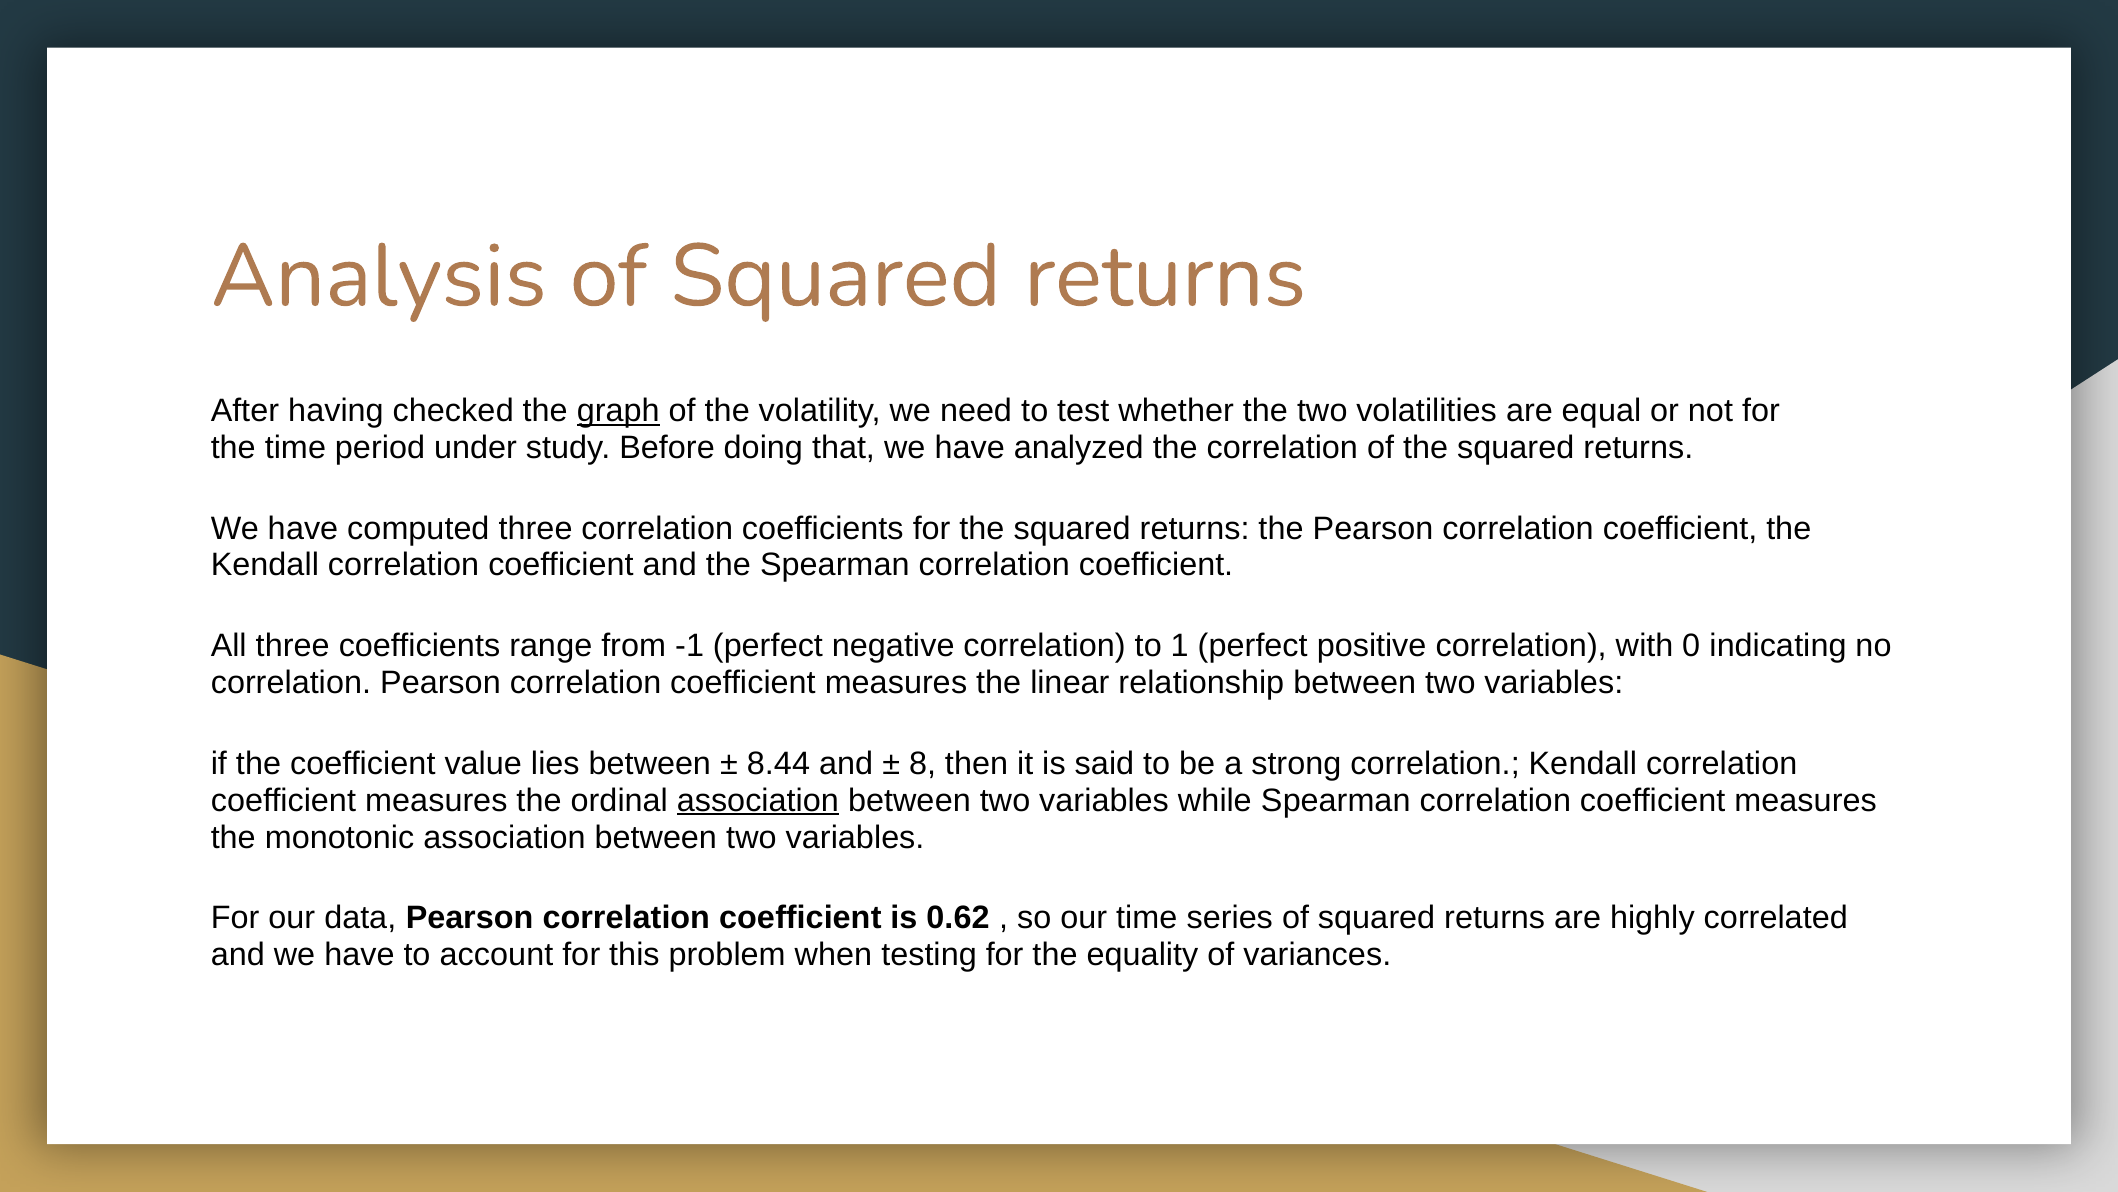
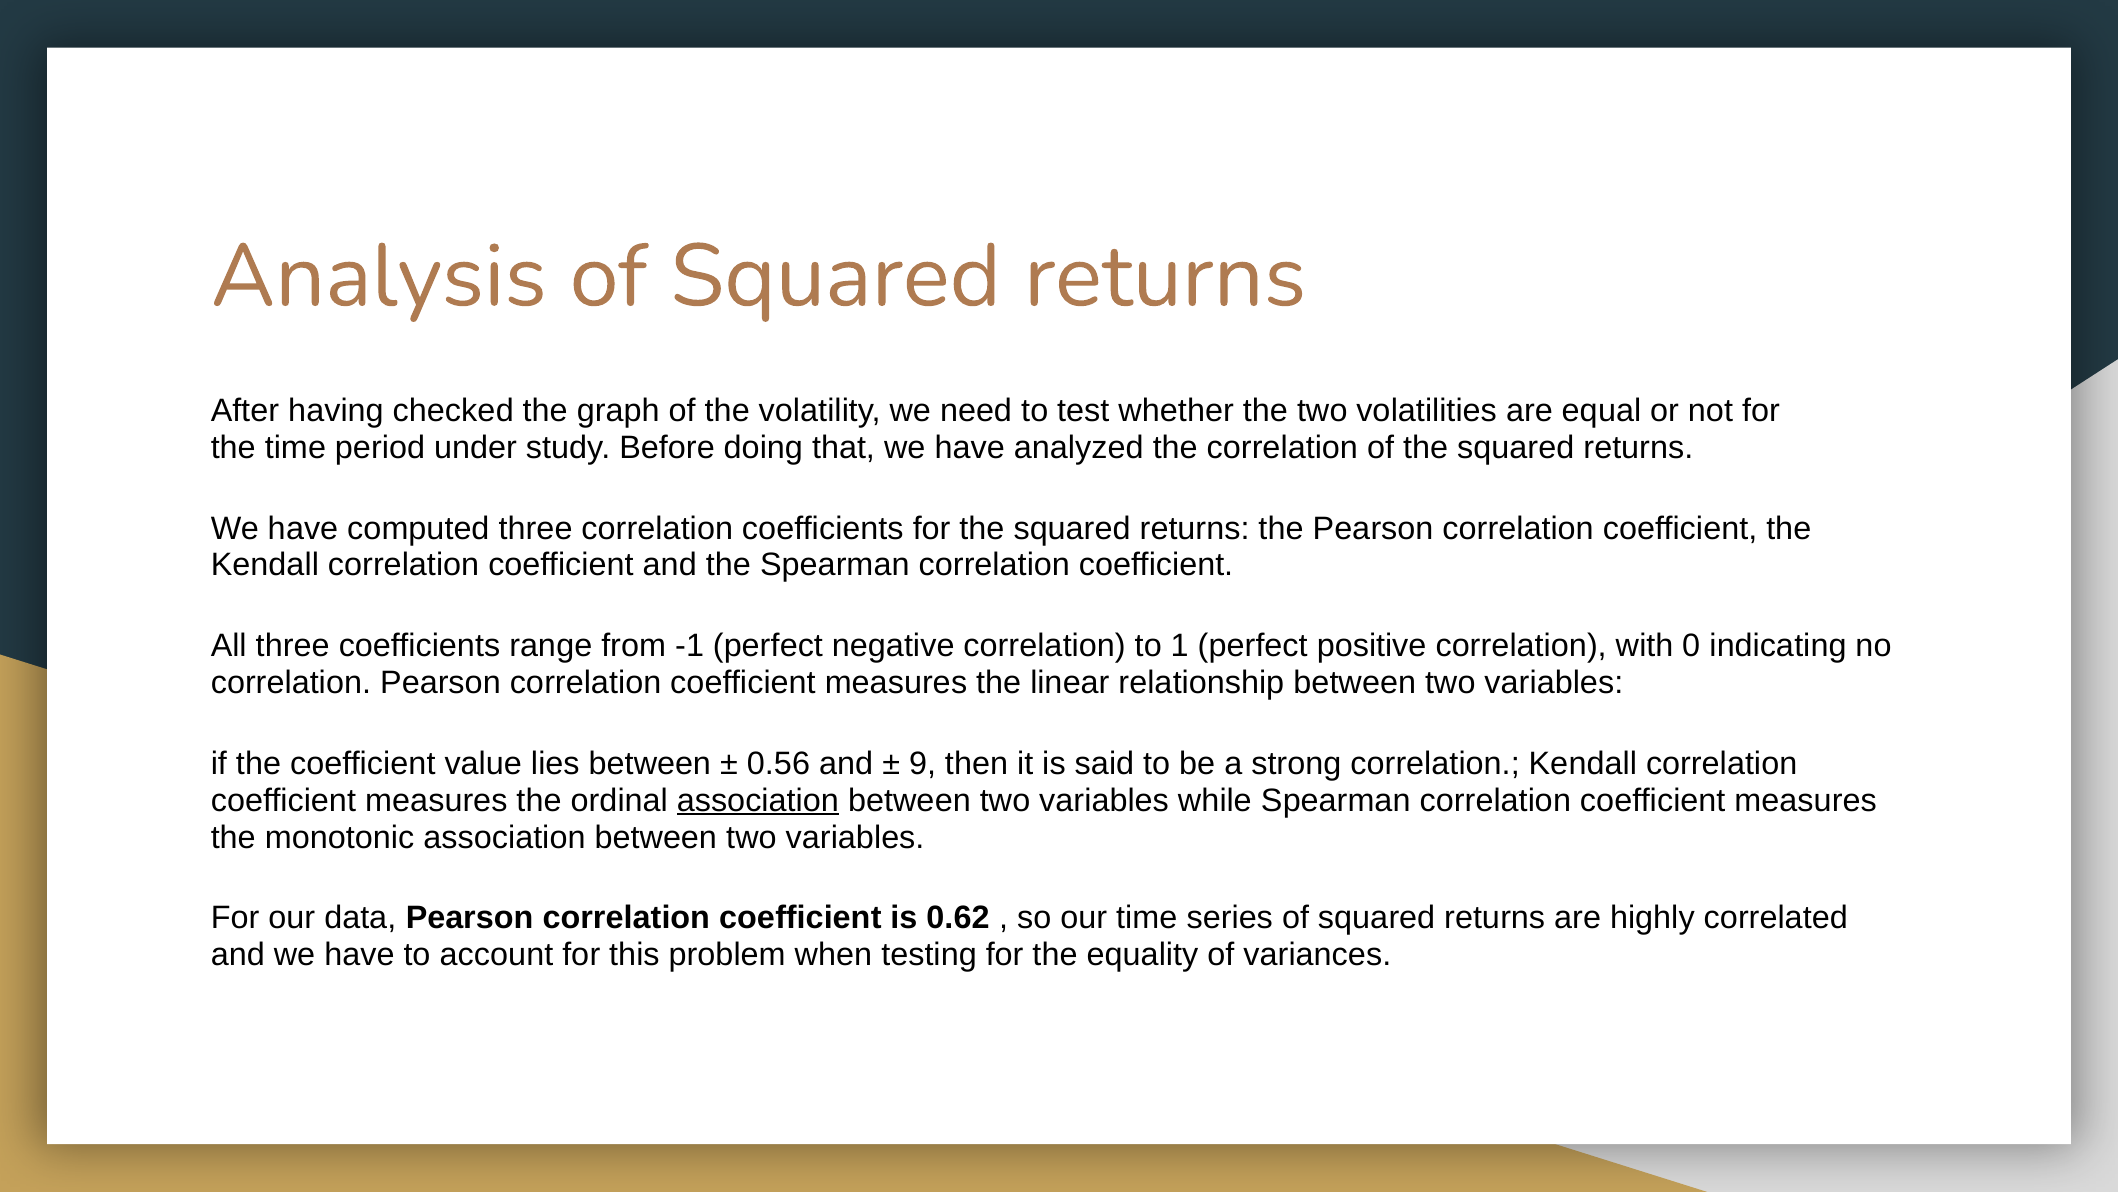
graph underline: present -> none (618, 411)
8.44: 8.44 -> 0.56 (778, 763)
8: 8 -> 9 (922, 763)
